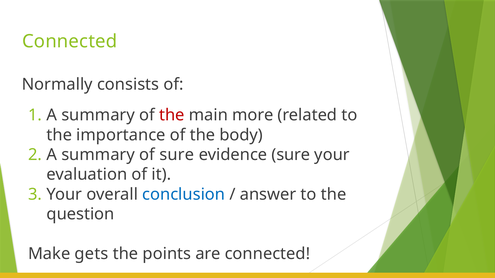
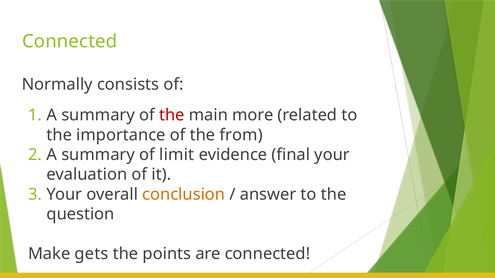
body: body -> from (241, 135)
of sure: sure -> limit (177, 155)
evidence sure: sure -> final (291, 155)
conclusion colour: blue -> orange (184, 195)
